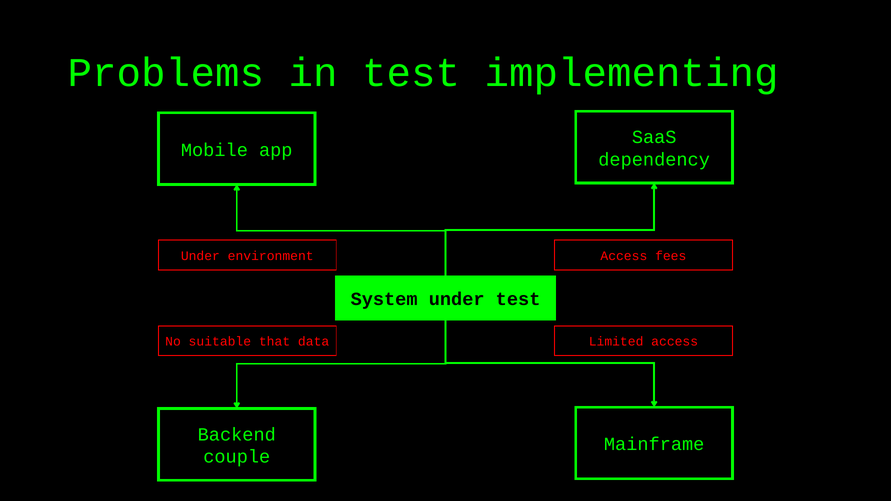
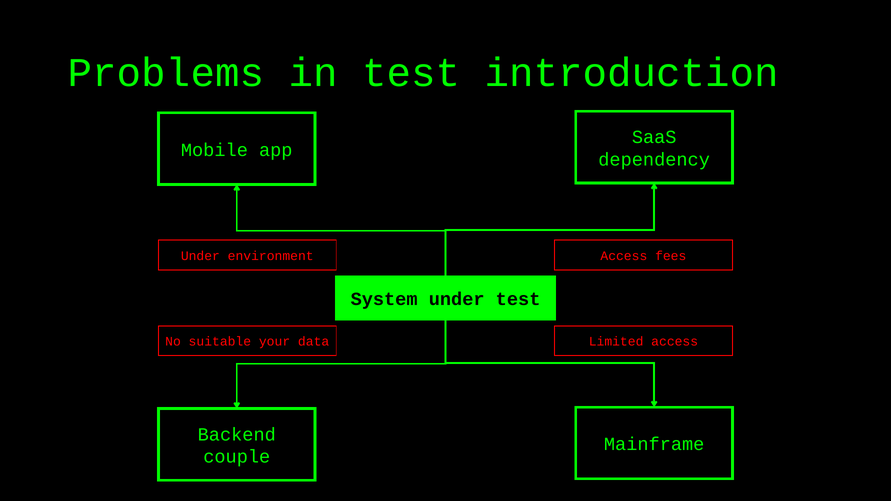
implementing: implementing -> introduction (632, 73)
that: that -> your (275, 342)
